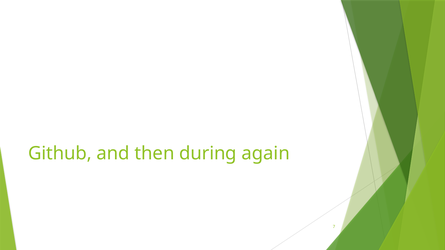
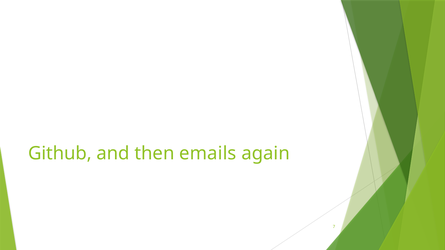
during: during -> emails (208, 154)
